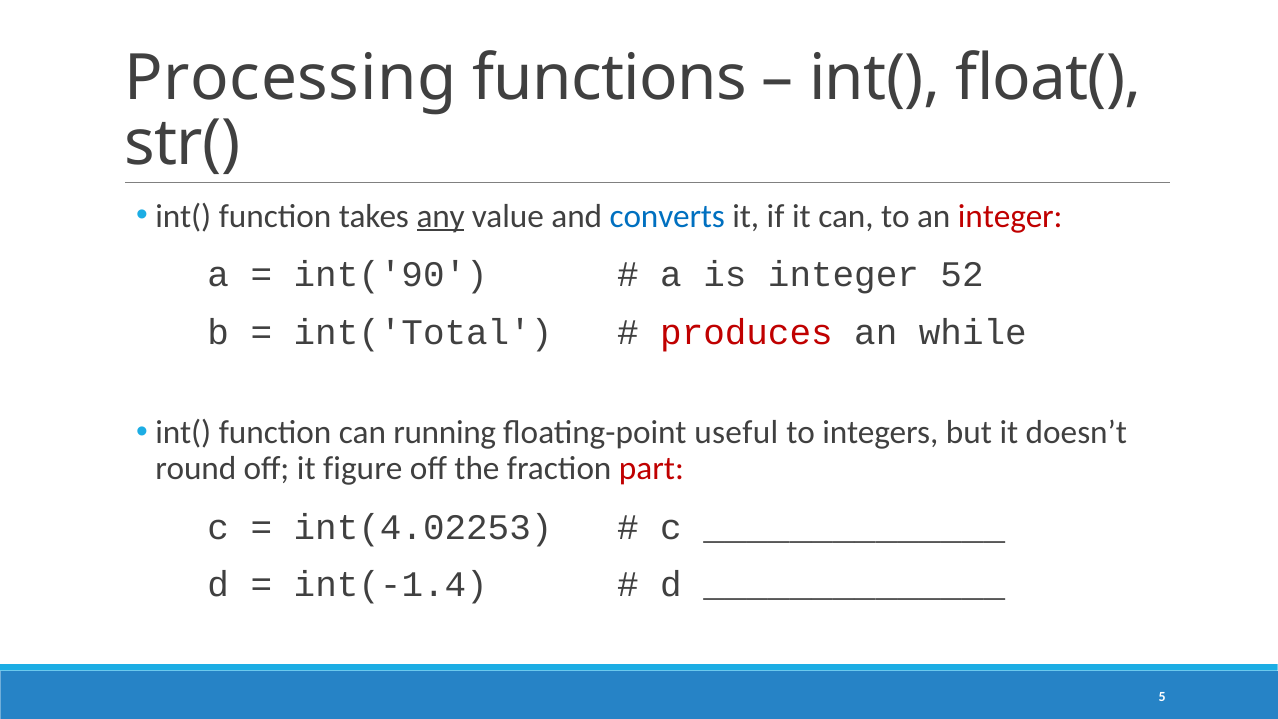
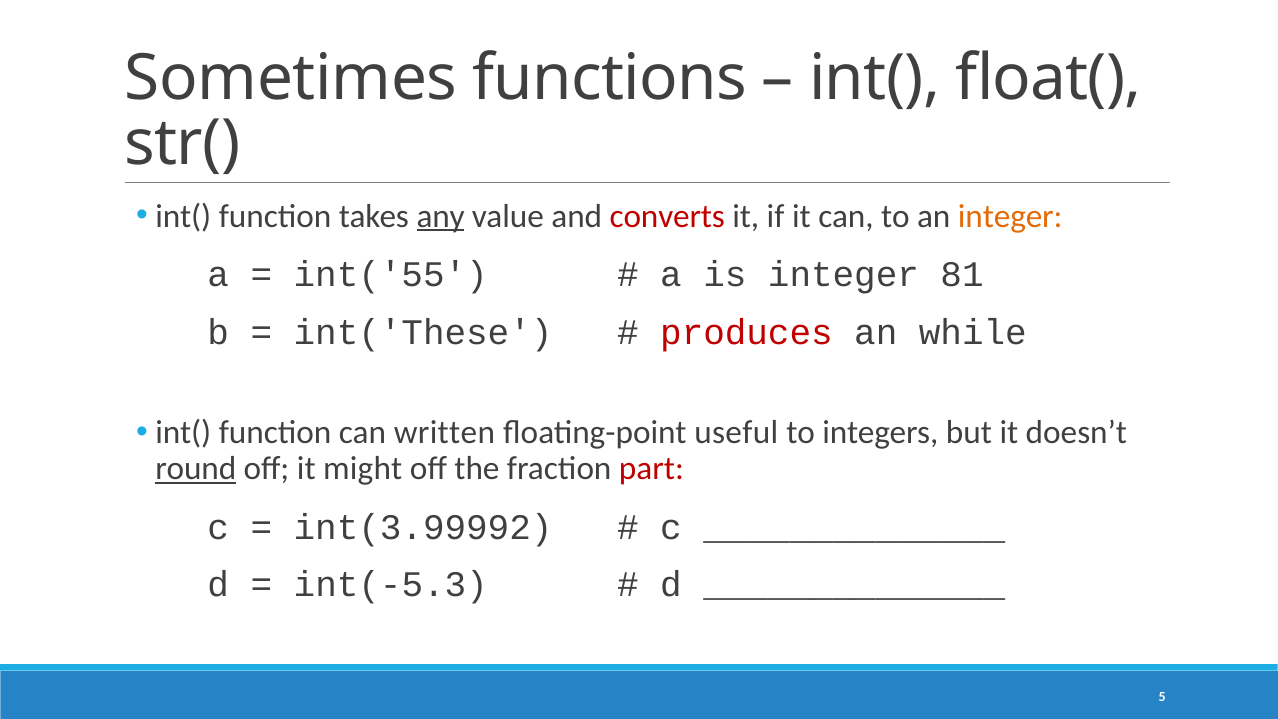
Processing: Processing -> Sometimes (291, 78)
converts colour: blue -> red (667, 216)
integer colour: red -> orange (1010, 216)
int('90: int('90 -> int('55 (391, 275)
52: 52 -> 81 (962, 275)
int('Total: int('Total -> int('These (423, 332)
running: running -> written (444, 432)
round underline: none -> present (196, 468)
figure: figure -> might (363, 468)
int(4.02253: int(4.02253 -> int(3.99992 (423, 527)
int(-1.4: int(-1.4 -> int(-5.3 (391, 585)
